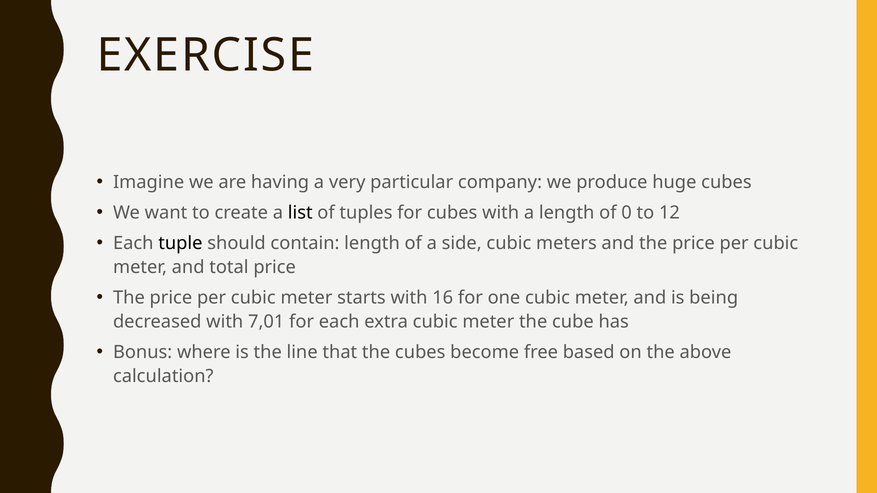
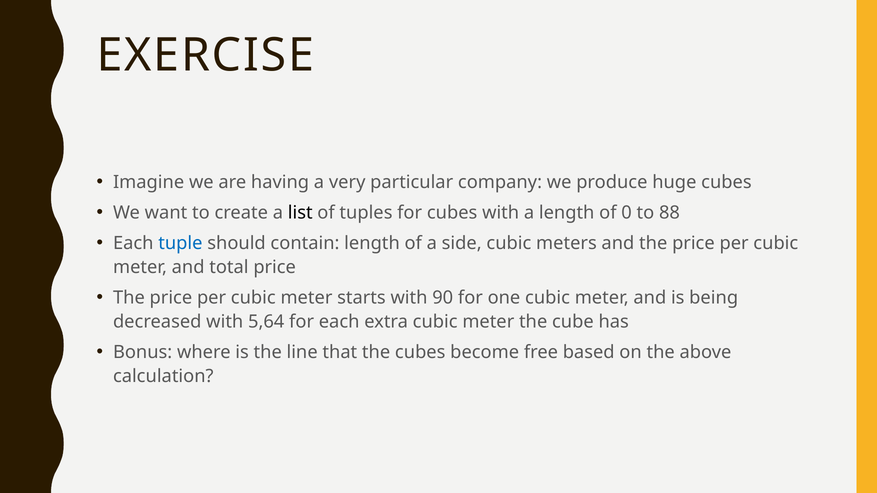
12: 12 -> 88 (670, 213)
tuple colour: black -> blue (180, 243)
16: 16 -> 90 (443, 298)
7,01: 7,01 -> 5,64 (266, 322)
